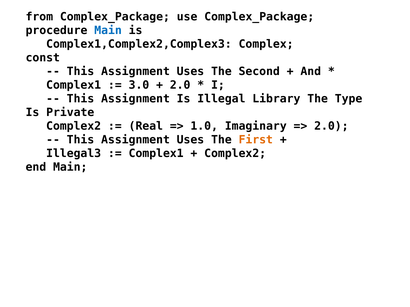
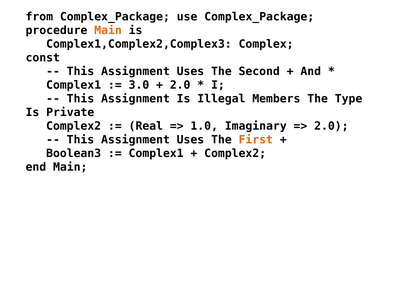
Main colour: blue -> orange (108, 31)
Library: Library -> Members (276, 99)
Illegal3: Illegal3 -> Boolean3 (74, 154)
